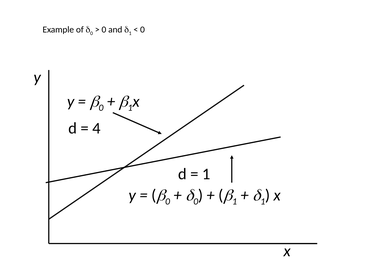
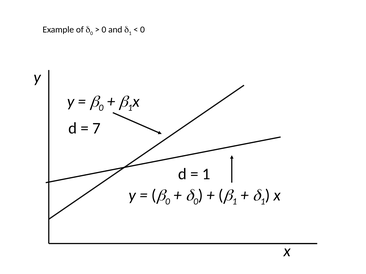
4: 4 -> 7 (96, 129)
